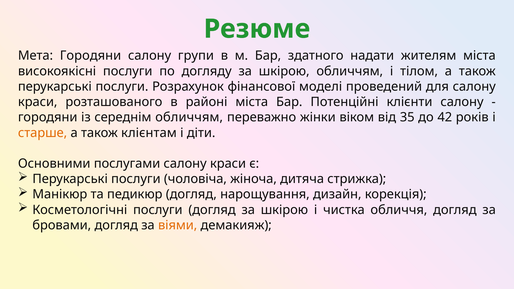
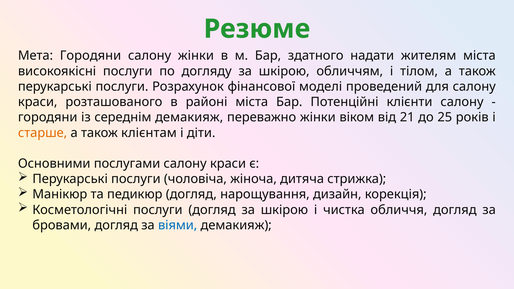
салону групи: групи -> жінки (196, 56)
середнім обличчям: обличчям -> демакияж (189, 117)
35: 35 -> 21 (407, 117)
42: 42 -> 25 (445, 117)
віями colour: orange -> blue (178, 225)
